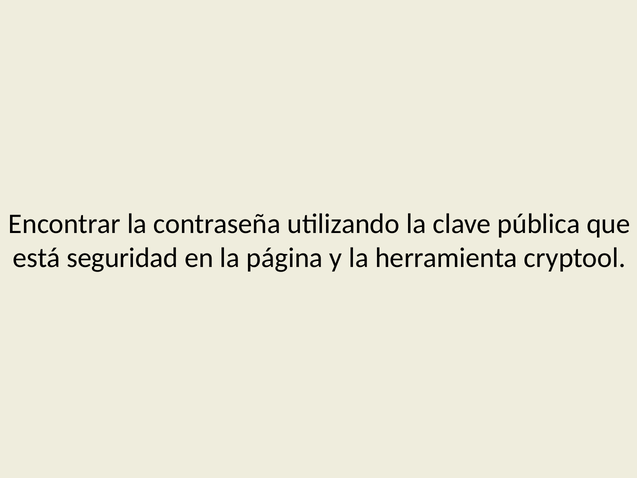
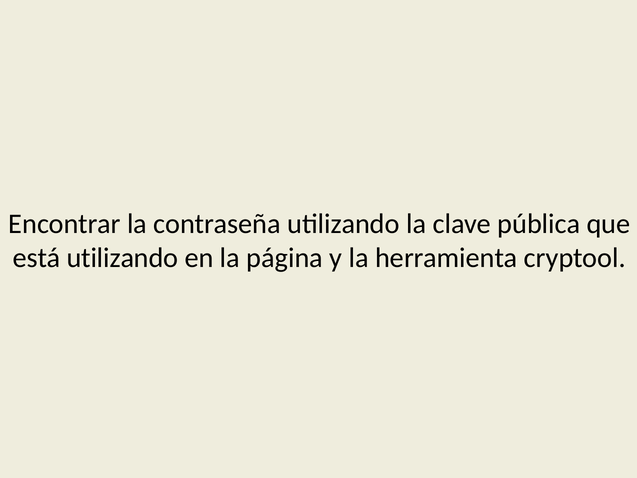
está seguridad: seguridad -> utilizando (122, 258)
